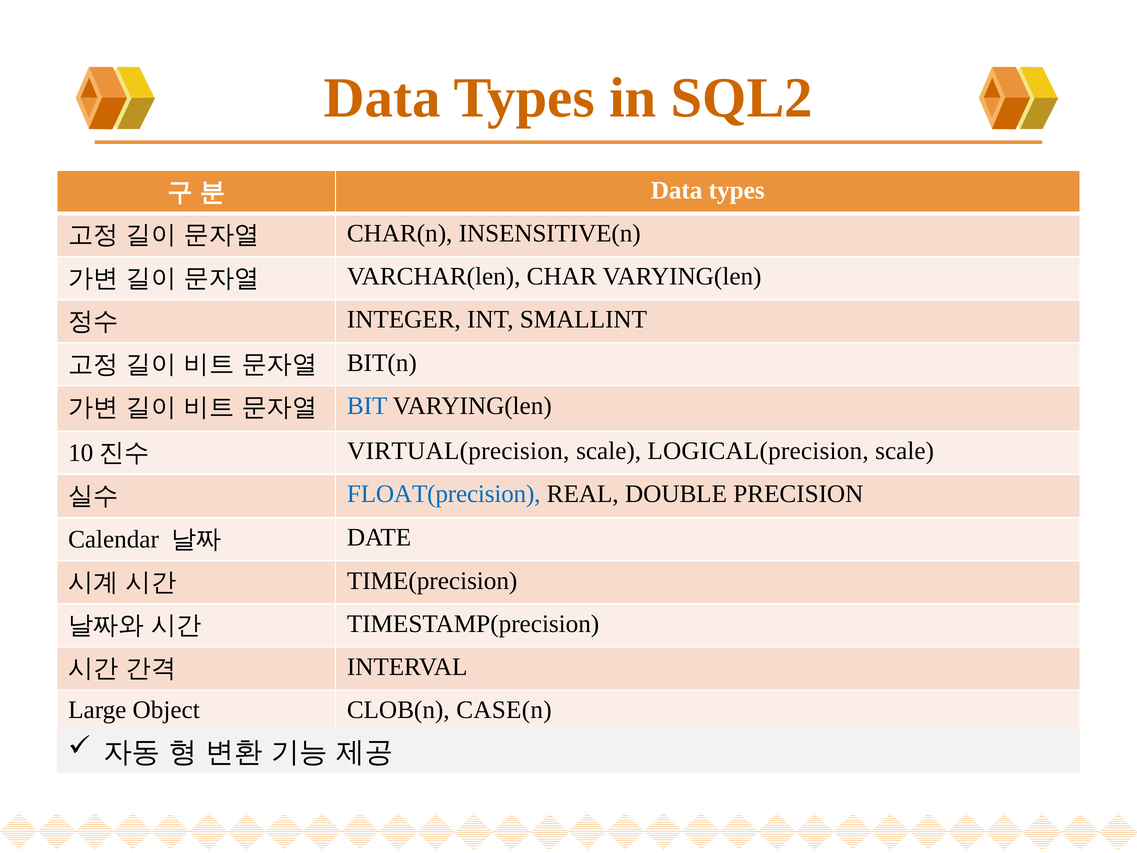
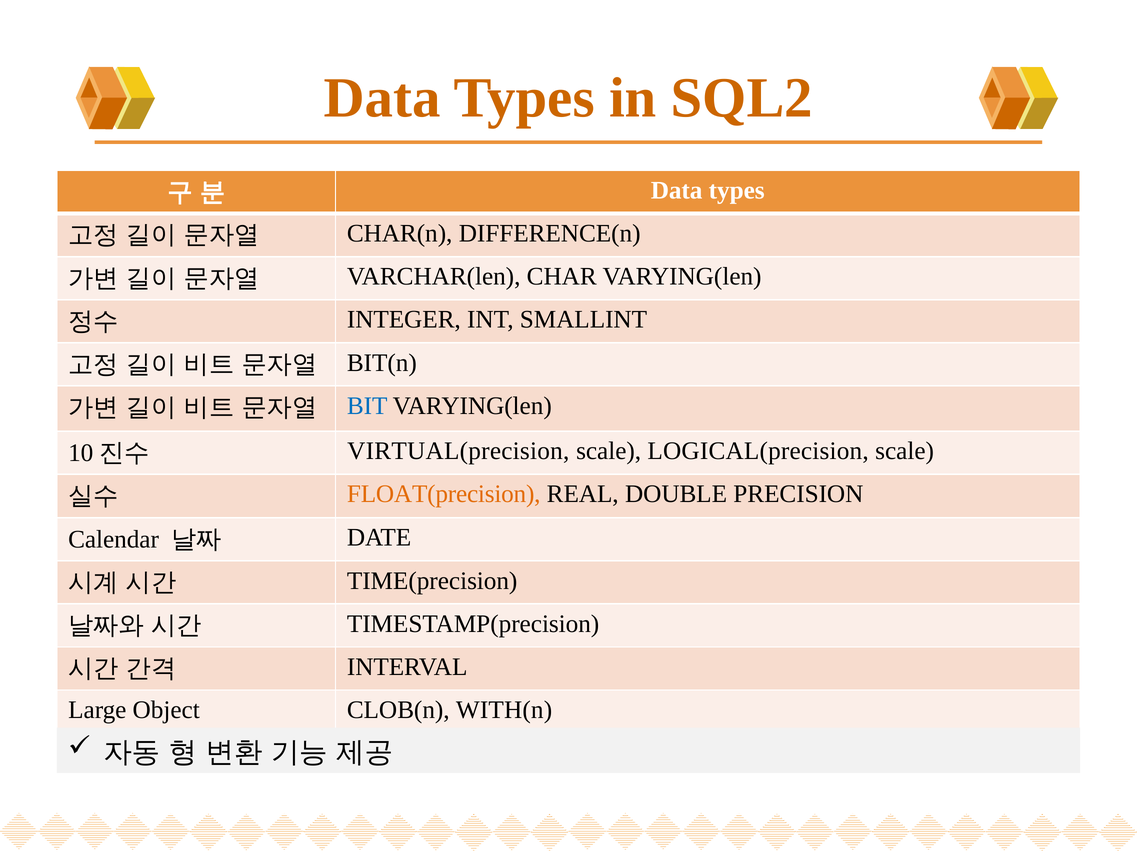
INSENSITIVE(n: INSENSITIVE(n -> DIFFERENCE(n (550, 233)
FLOAT(precision colour: blue -> orange (444, 494)
CASE(n: CASE(n -> WITH(n (504, 710)
